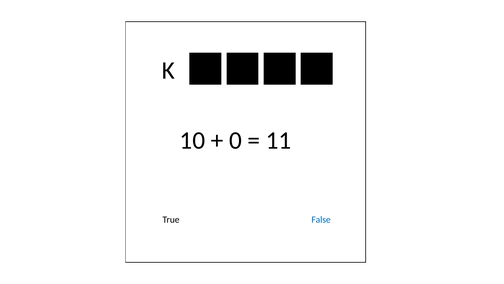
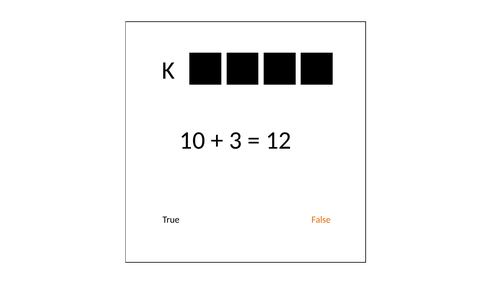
0: 0 -> 3 (235, 140)
11: 11 -> 12 (278, 140)
False colour: blue -> orange (321, 219)
